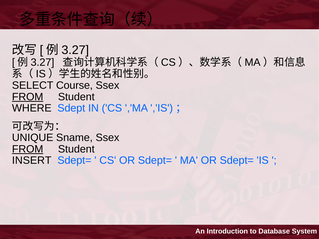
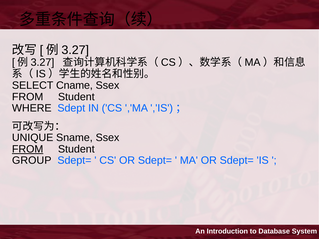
Course: Course -> Cname (74, 85)
FROM underline: present -> none (28, 97)
INSERT: INSERT -> GROUP (32, 161)
